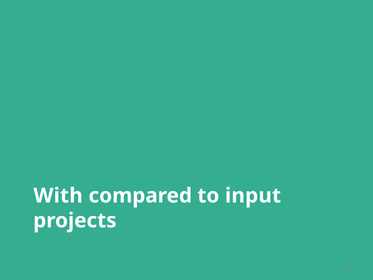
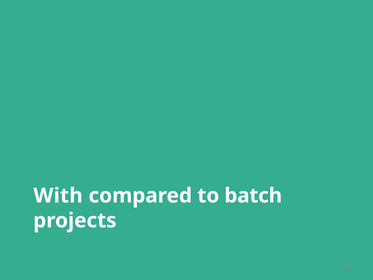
input: input -> batch (253, 196)
